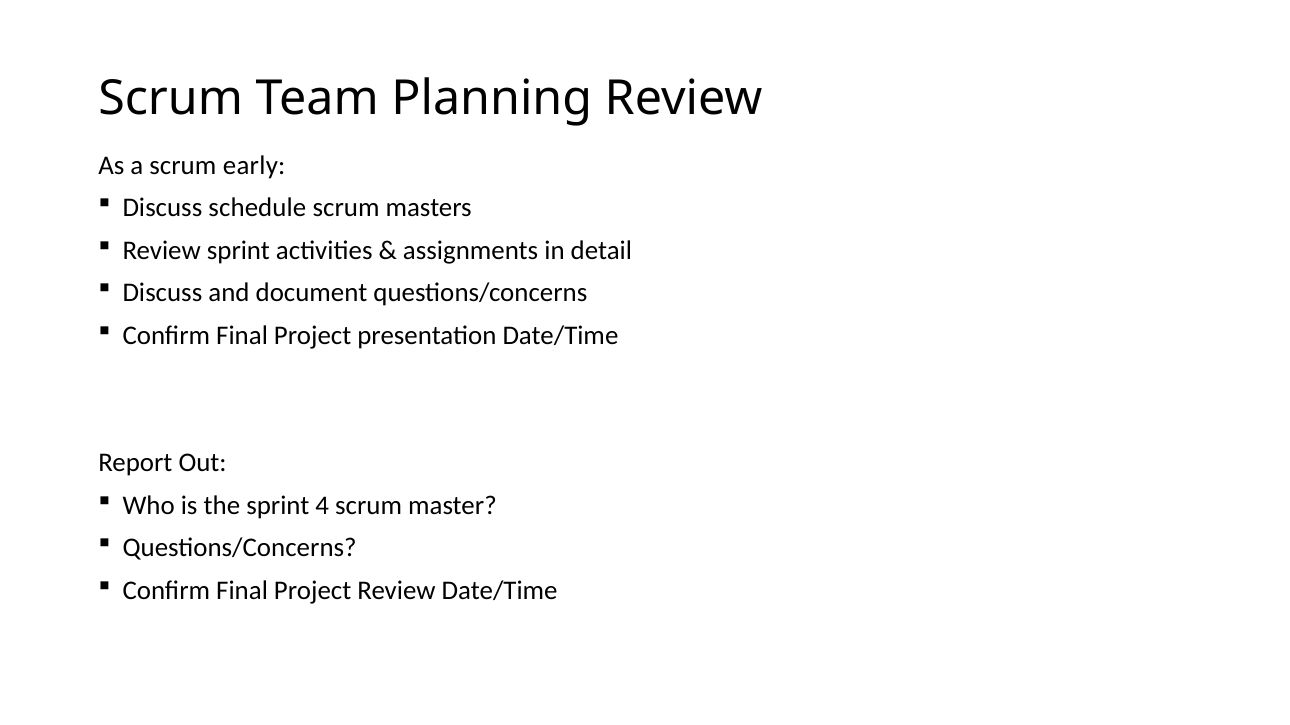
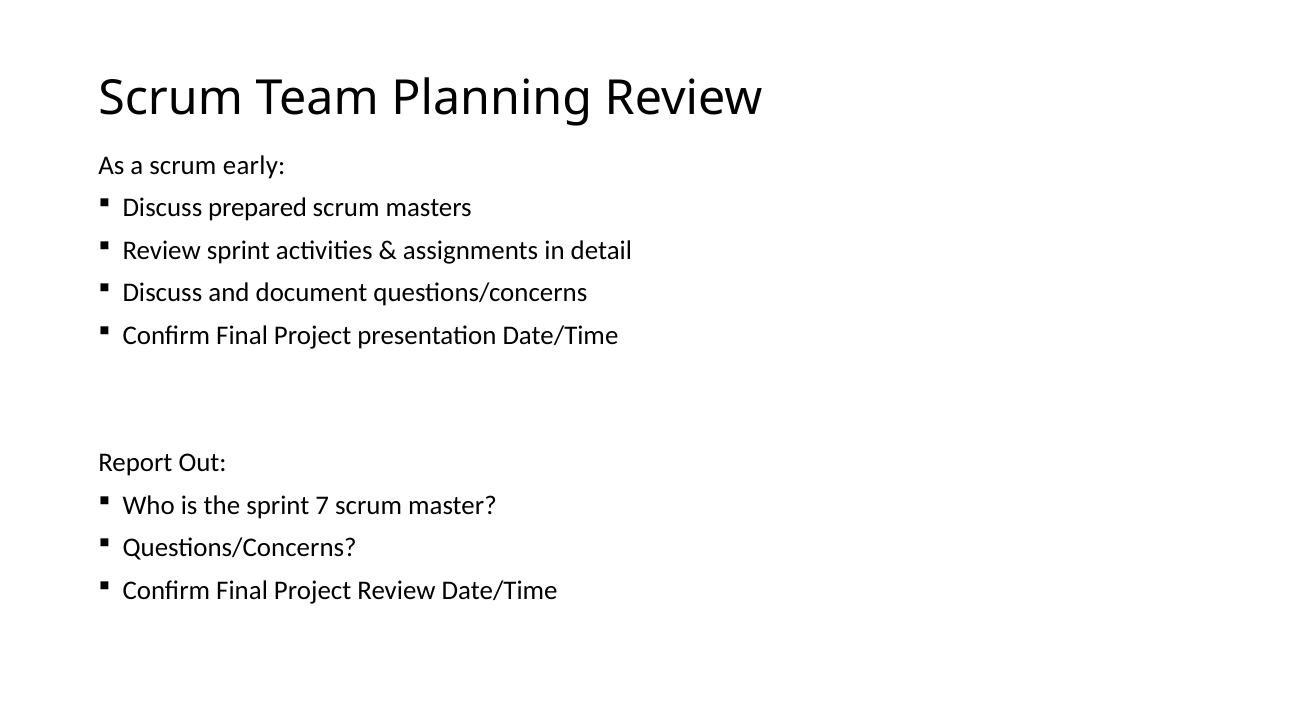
schedule: schedule -> prepared (258, 208)
4: 4 -> 7 (322, 506)
